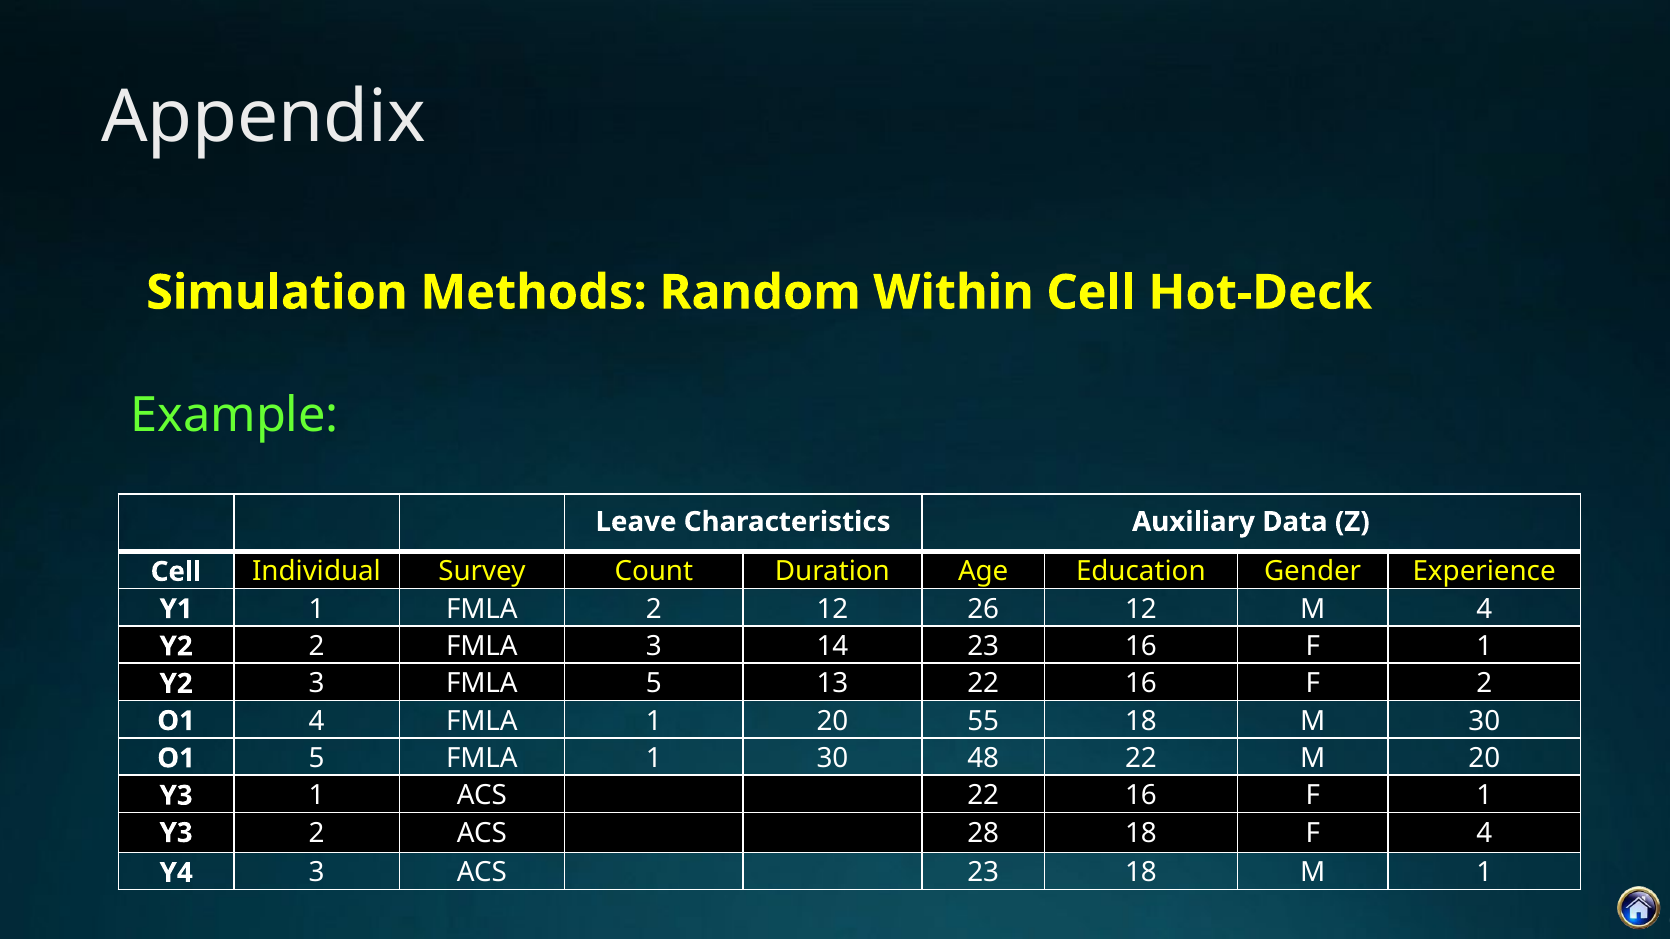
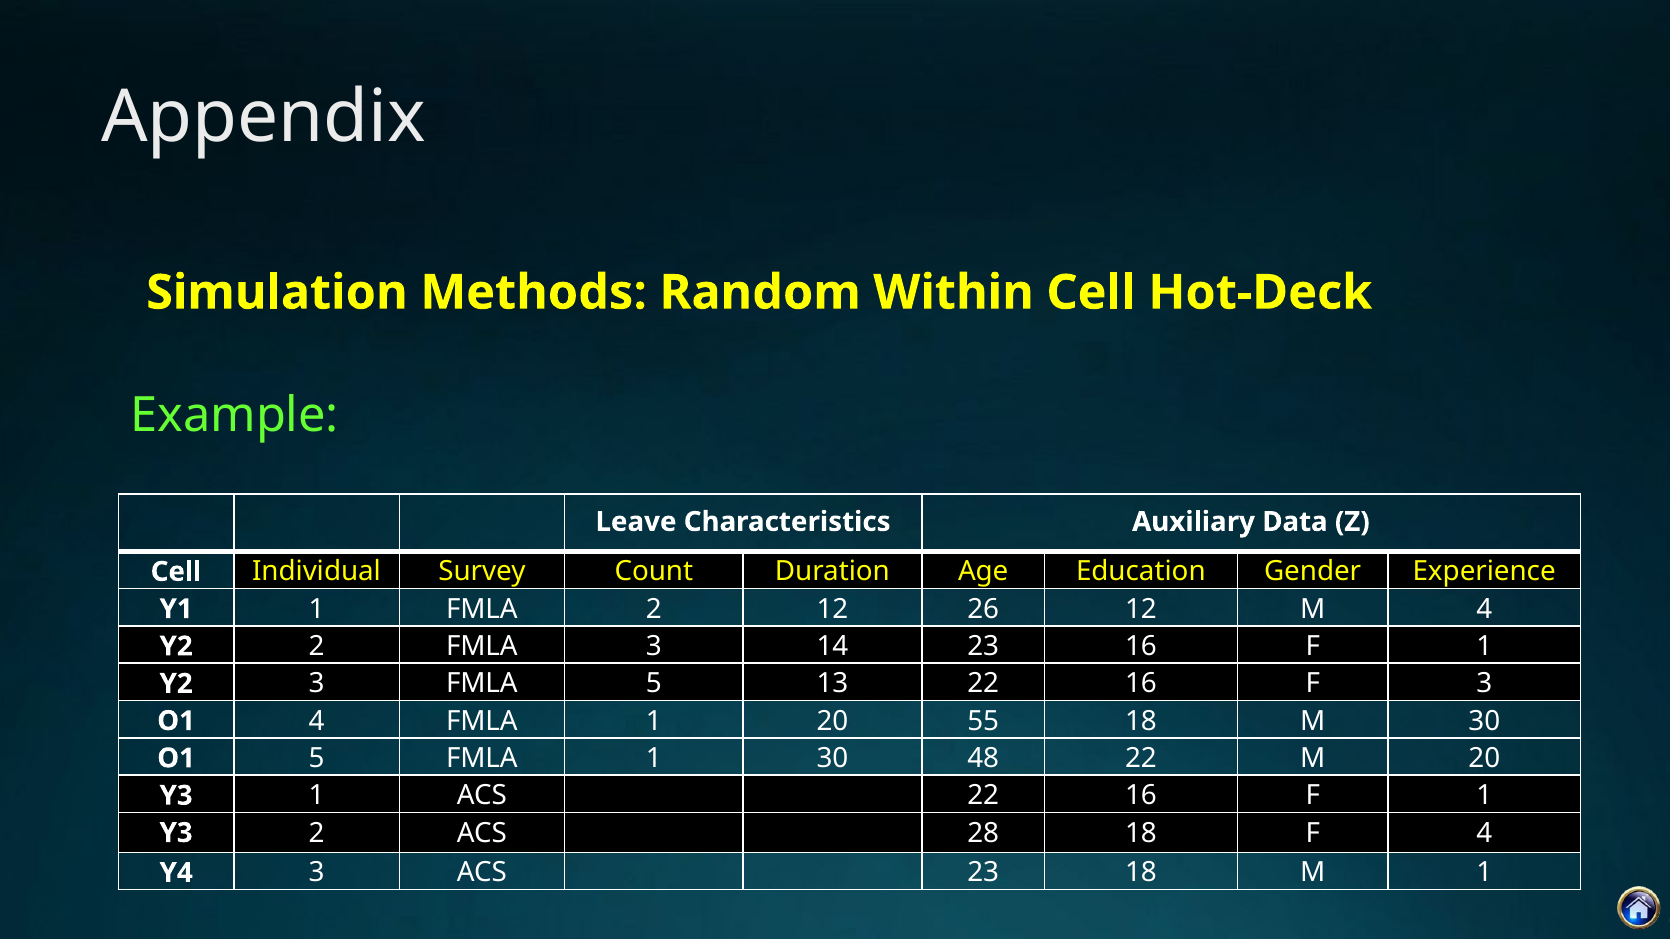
F 2: 2 -> 3 (1484, 684)
